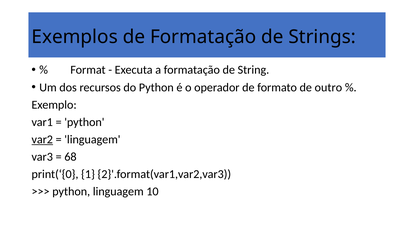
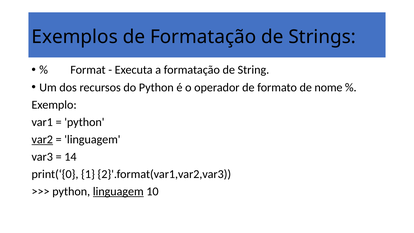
outro: outro -> nome (328, 87)
68: 68 -> 14 (70, 157)
linguagem underline: none -> present (118, 191)
